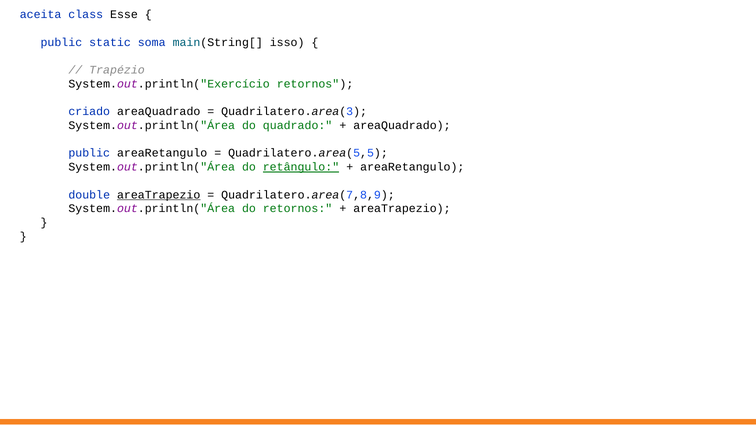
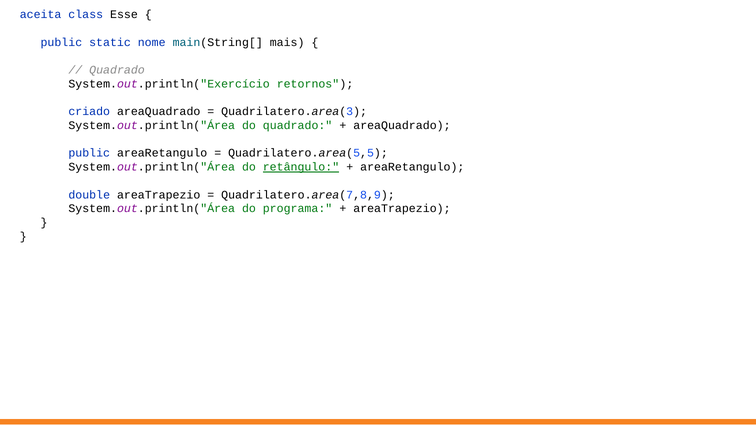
soma: soma -> nome (152, 42)
isso: isso -> mais (287, 42)
Trapézio: Trapézio -> Quadrado (117, 70)
areaTrapezio underline: present -> none (159, 195)
do retornos: retornos -> programa (298, 209)
